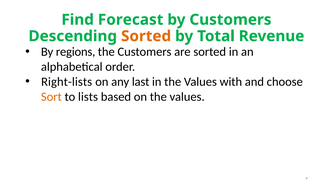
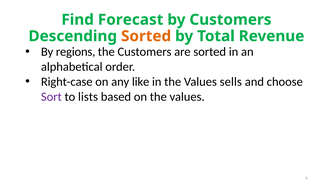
Right-lists: Right-lists -> Right-case (67, 82)
last: last -> like (141, 82)
with: with -> sells (231, 82)
Sort colour: orange -> purple (51, 97)
